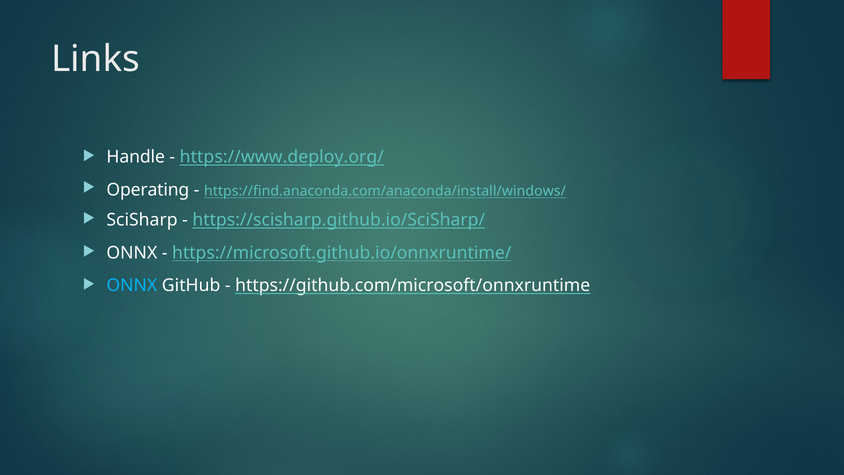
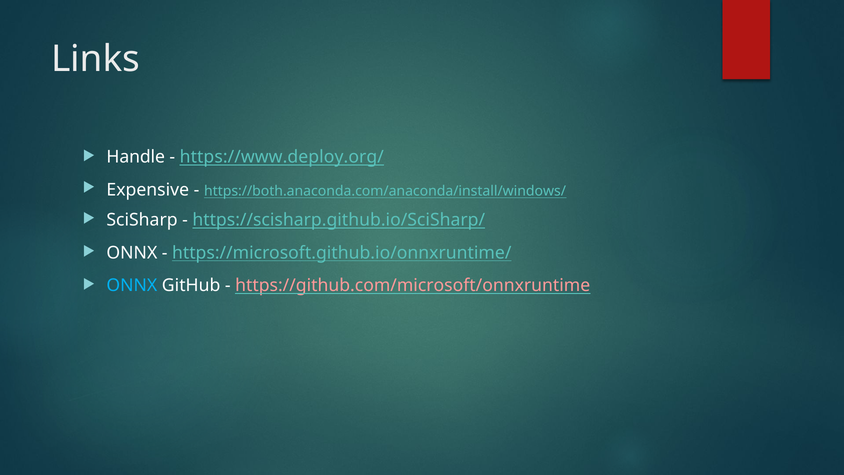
Operating: Operating -> Expensive (148, 190)
https://find.anaconda.com/anaconda/install/windows/: https://find.anaconda.com/anaconda/install/windows/ -> https://both.anaconda.com/anaconda/install/windows/ (385, 191)
https://github.com/microsoft/onnxruntime colour: white -> pink (413, 286)
